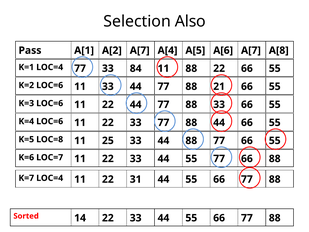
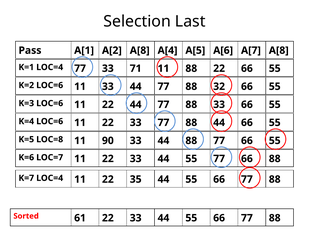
Also: Also -> Last (190, 21)
A[2 A[7: A[7 -> A[8 (140, 50)
84: 84 -> 71 (136, 68)
21: 21 -> 32 (219, 86)
25: 25 -> 90 (108, 140)
31: 31 -> 35 (136, 179)
Sorted 14: 14 -> 61 (80, 218)
